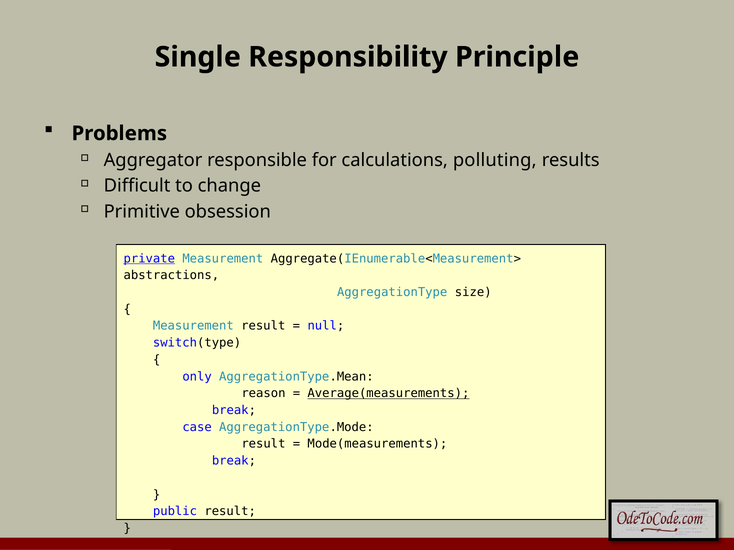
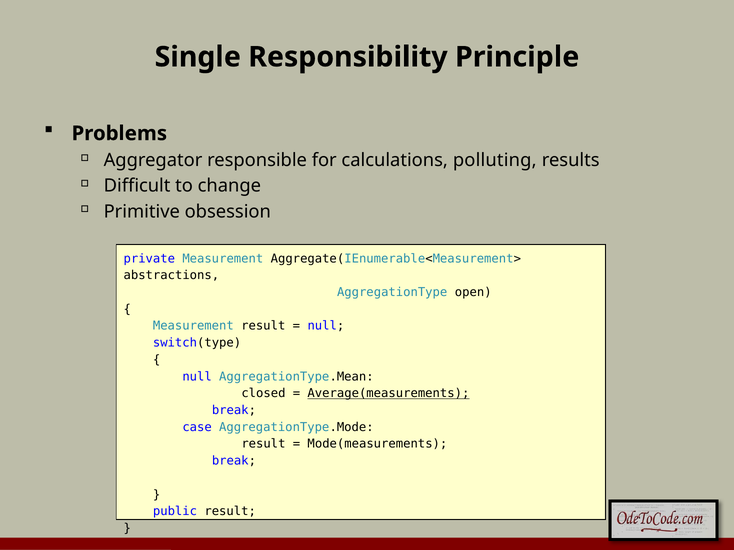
private underline: present -> none (149, 259)
size: size -> open (473, 292)
only: only -> null (197, 377)
reason: reason -> closed (263, 394)
